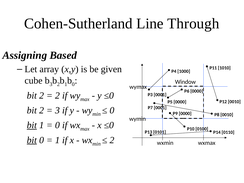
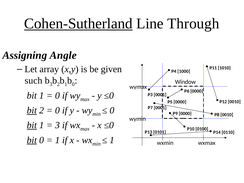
Cohen-Sutherland underline: none -> present (78, 24)
Based: Based -> Angle (63, 55)
cube: cube -> such (33, 81)
2: 2 -> 1 (42, 96)
2: 2 -> 0 (57, 96)
bit underline: none -> present (32, 110)
3: 3 -> 0 (57, 110)
0: 0 -> 3 (57, 125)
2: 2 -> 1 (112, 140)
